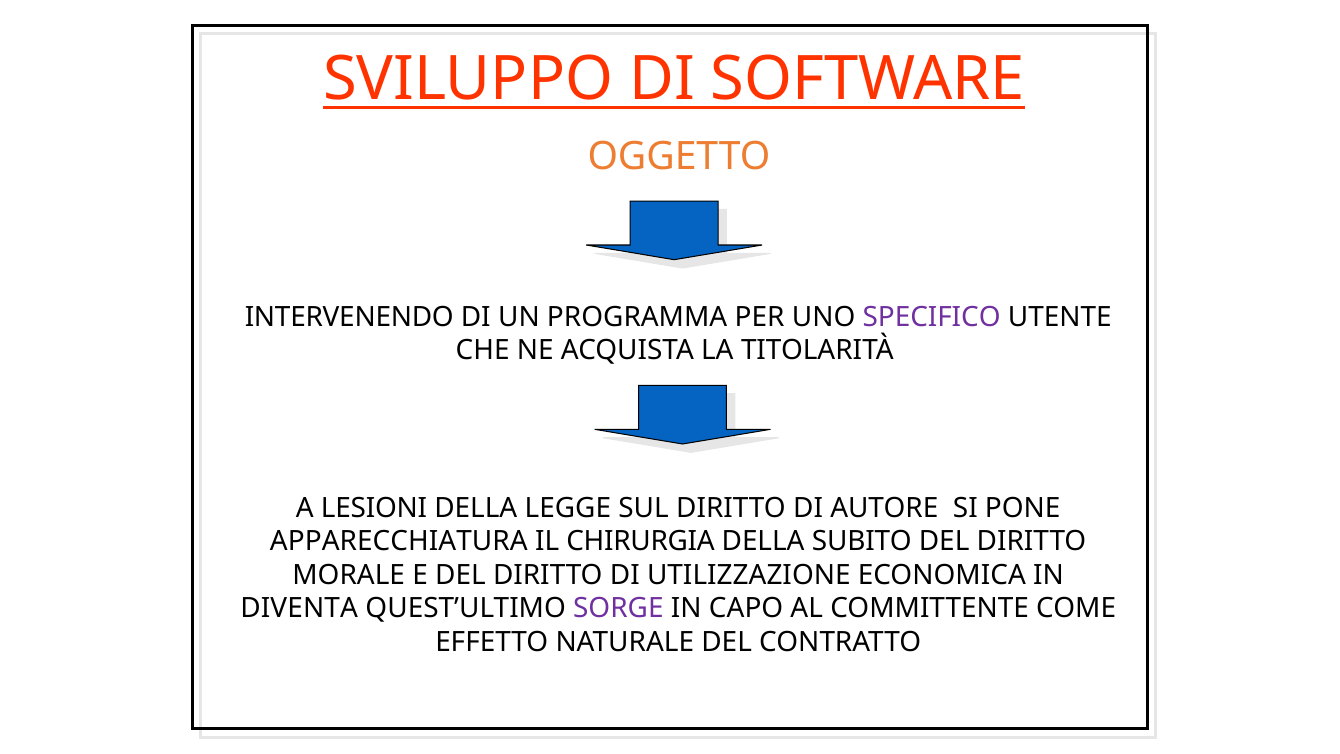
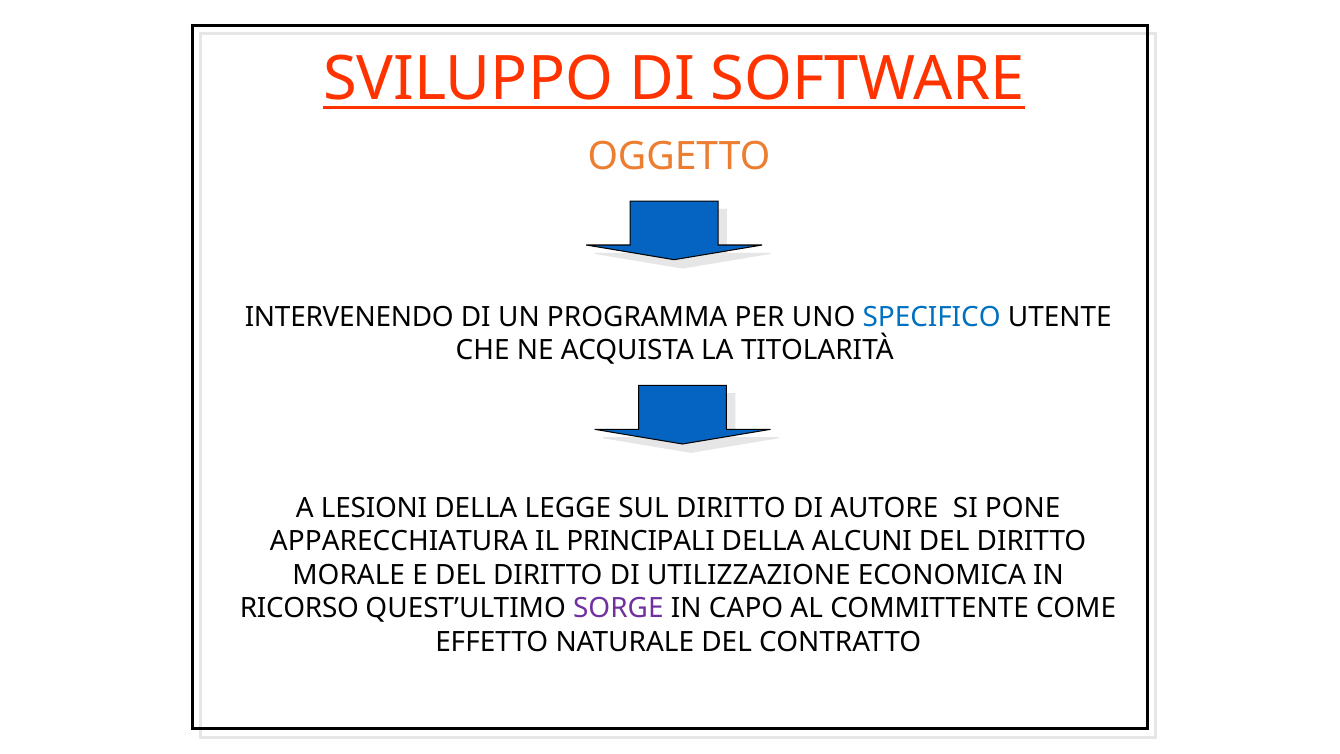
SPECIFICO colour: purple -> blue (932, 317)
CHIRURGIA: CHIRURGIA -> PRINCIPALI (641, 541)
SUBITO: SUBITO -> ALCUNI (862, 541)
DIVENTA: DIVENTA -> RICORSO (299, 608)
